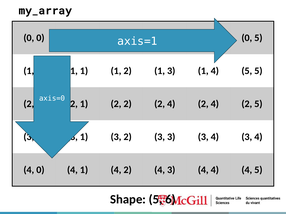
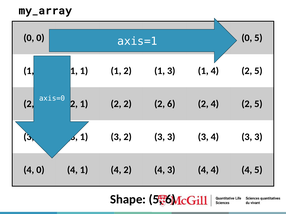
3 1 4 5: 5 -> 2 (247, 71)
2 2 4: 4 -> 6 (171, 104)
3 4 3 4: 4 -> 3 (258, 137)
